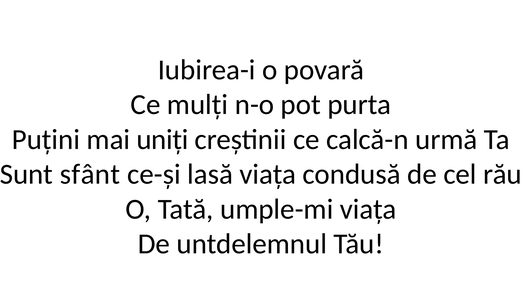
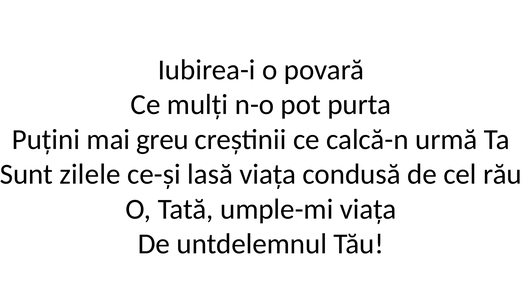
uniți: uniți -> greu (162, 139)
sfânt: sfânt -> zilele (90, 174)
